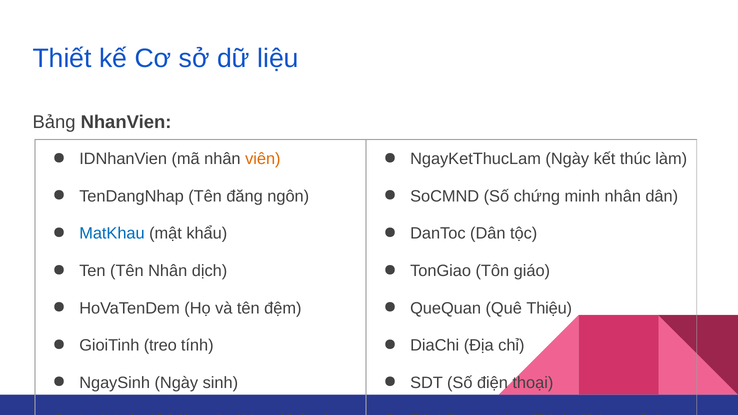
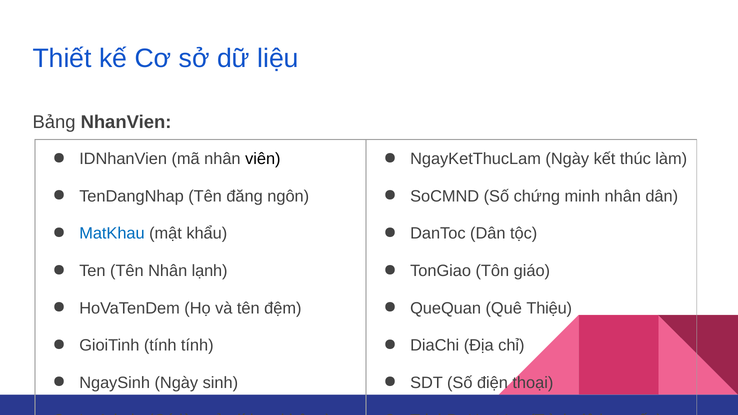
viên colour: orange -> black (263, 159)
dịch: dịch -> lạnh (210, 271)
GioiTinh treo: treo -> tính (160, 346)
